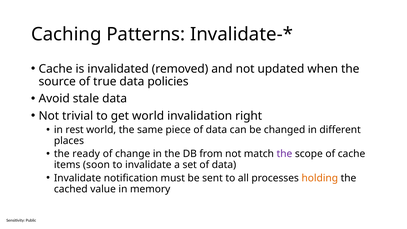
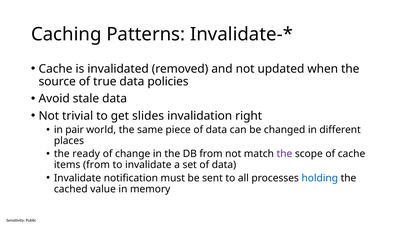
get world: world -> slides (148, 116)
rest: rest -> pair (75, 130)
items soon: soon -> from (96, 165)
holding colour: orange -> blue (320, 178)
